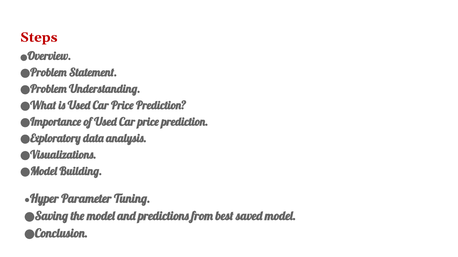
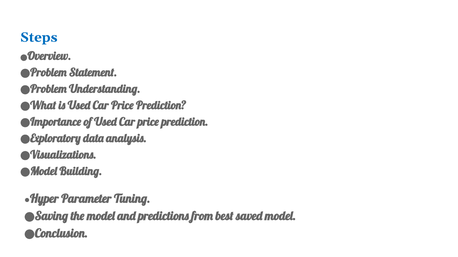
Steps colour: red -> blue (39, 37)
